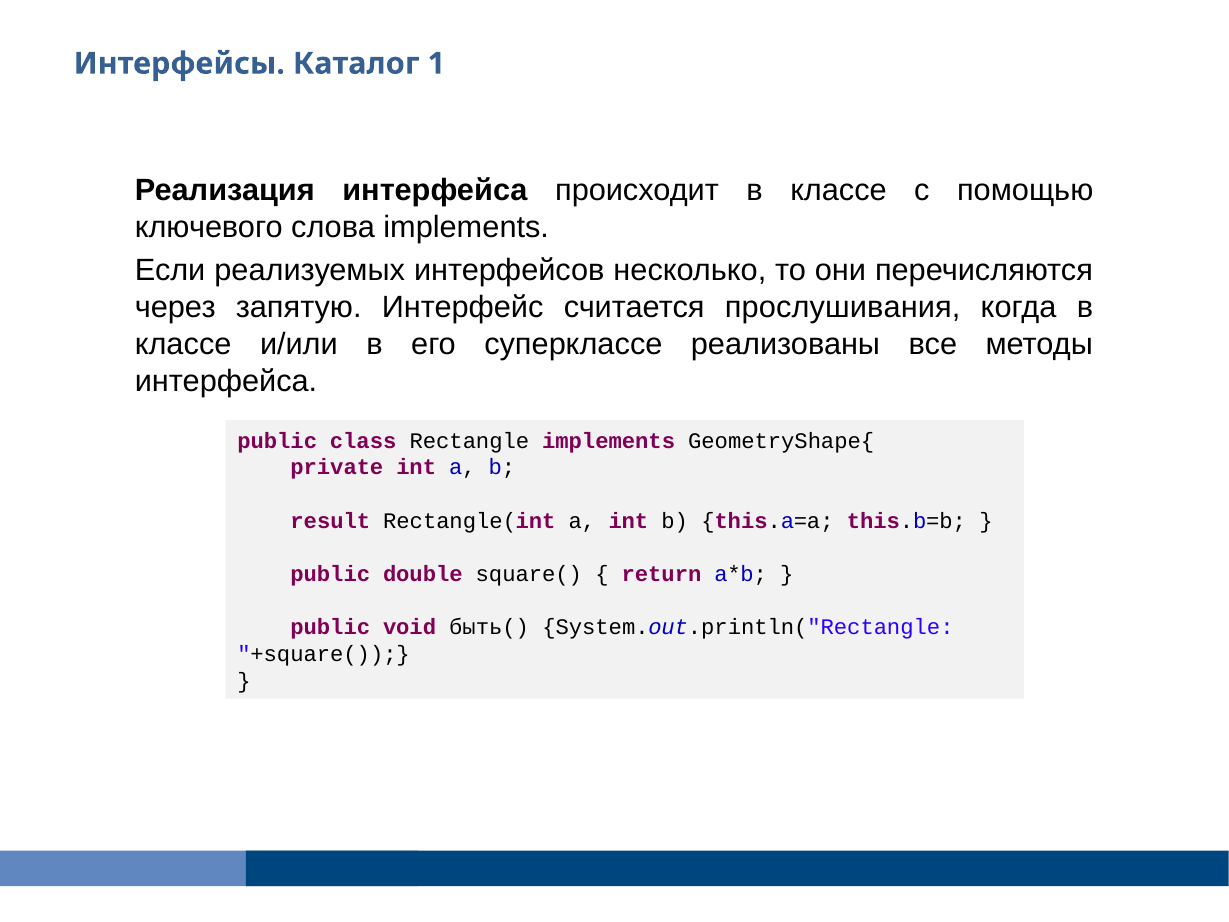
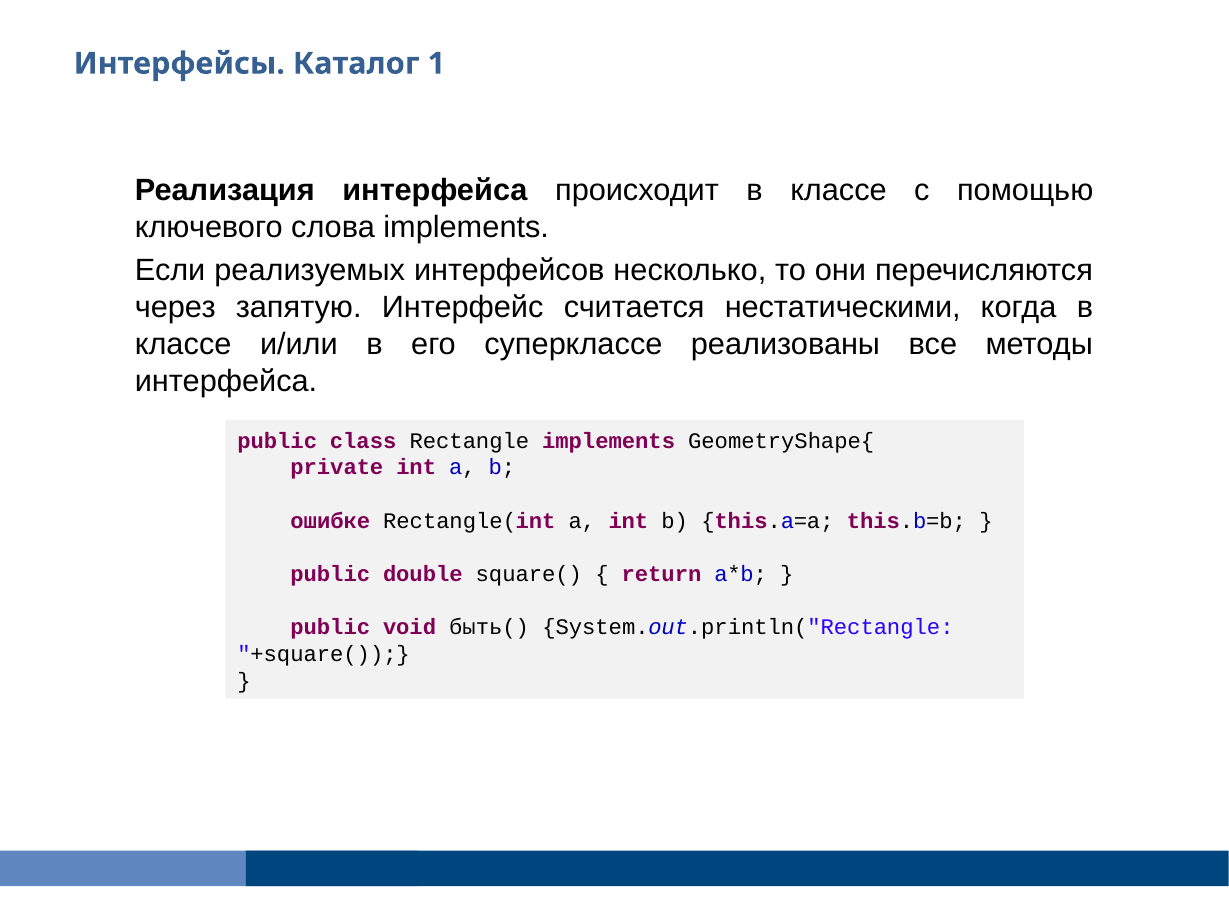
прослушивания: прослушивания -> нестатическими (843, 307)
result: result -> ошибке (330, 521)
